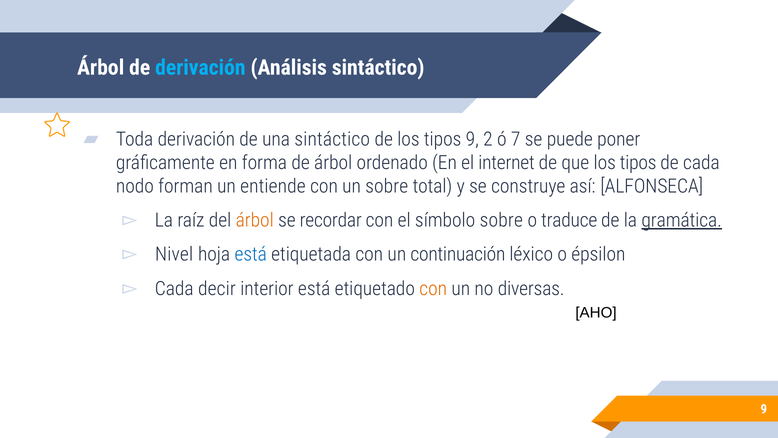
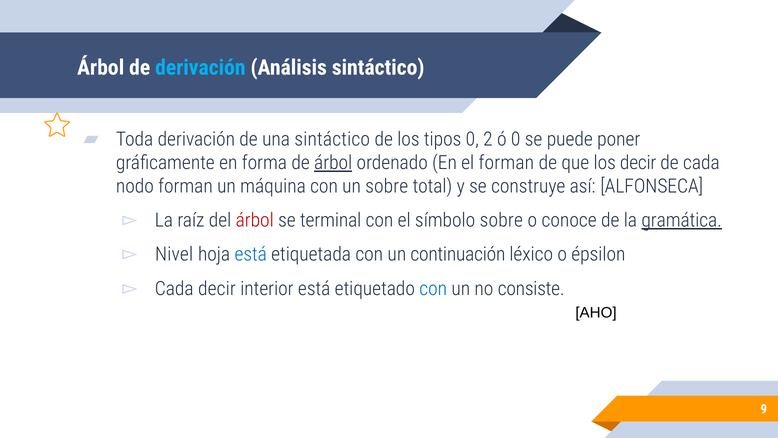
tipos 9: 9 -> 0 (472, 139)
ó 7: 7 -> 0 (516, 139)
árbol underline: none -> present (333, 163)
el internet: internet -> forman (506, 163)
que los tipos: tipos -> decir (638, 163)
entiende: entiende -> máquina (273, 186)
árbol colour: orange -> red (255, 220)
recordar: recordar -> terminal (331, 220)
traduce: traduce -> conoce (569, 220)
con colour: orange -> blue (433, 289)
diversas: diversas -> consiste (531, 289)
